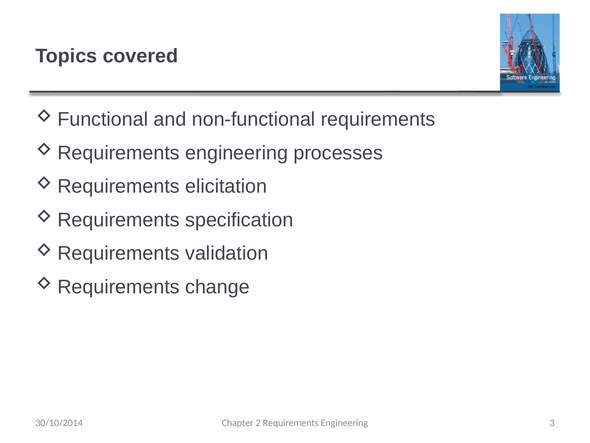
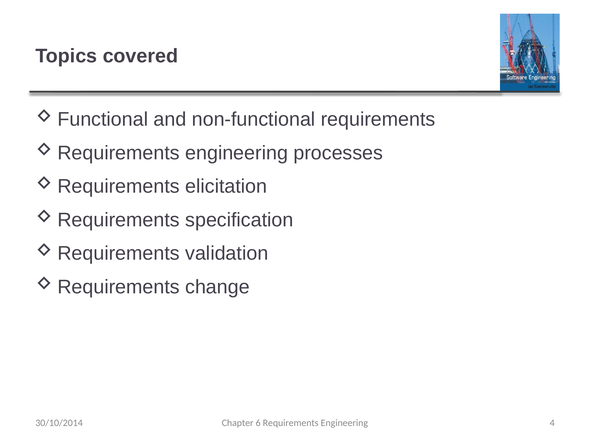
2: 2 -> 6 (258, 423)
3: 3 -> 4 (552, 422)
